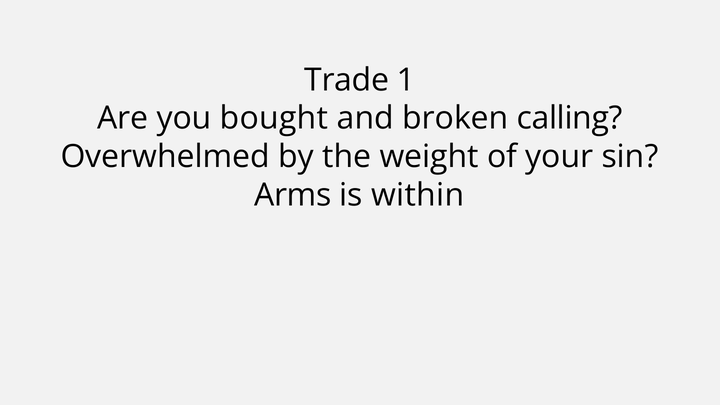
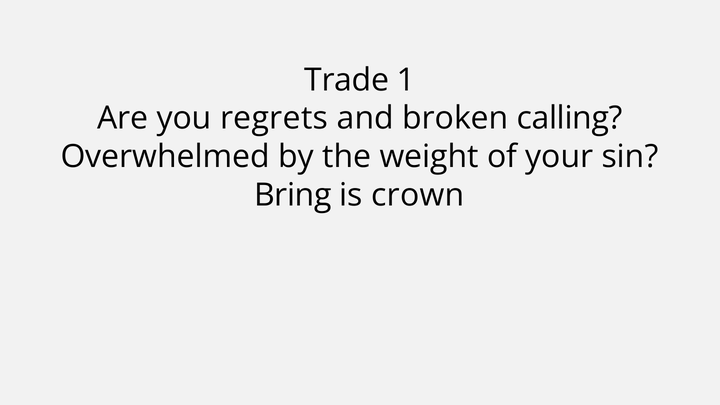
bought: bought -> regrets (274, 118)
Arms: Arms -> Bring (293, 195)
within: within -> crown (418, 195)
